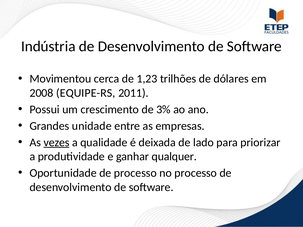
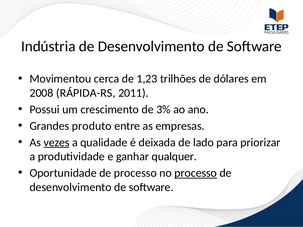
EQUIPE-RS: EQUIPE-RS -> RÁPIDA-RS (86, 93)
unidade: unidade -> produto (92, 126)
processo underline: none -> present (196, 173)
